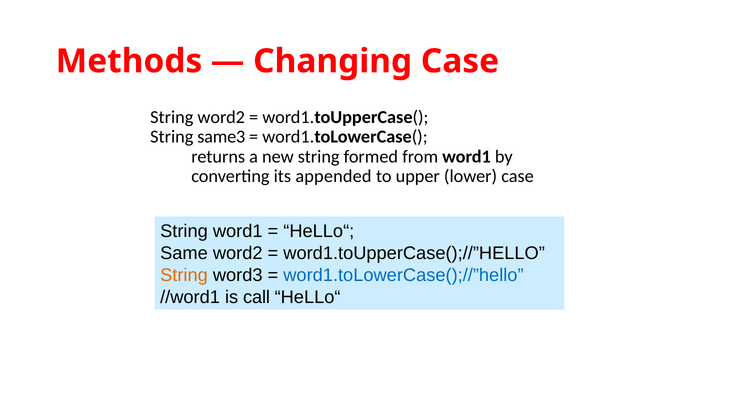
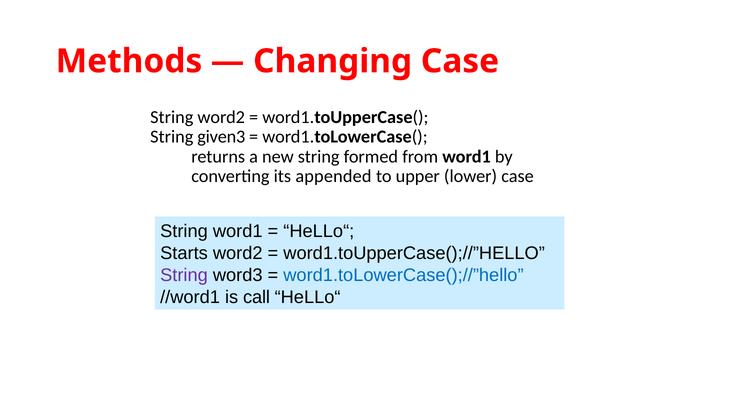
same3: same3 -> given3 (221, 137)
Same: Same -> Starts (184, 254)
String colour: orange -> purple (184, 276)
